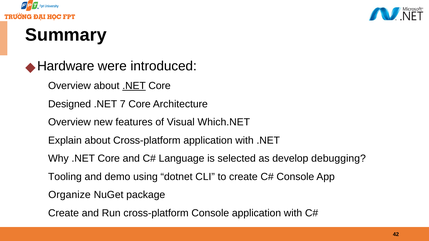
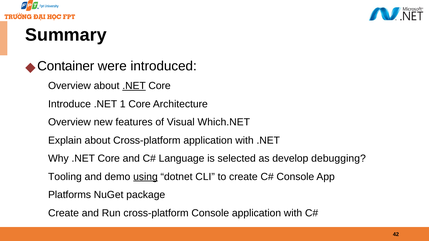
Hardware: Hardware -> Container (66, 66)
Designed: Designed -> Introduce (70, 104)
7: 7 -> 1 (123, 104)
using underline: none -> present (145, 177)
Organize: Organize -> Platforms (70, 195)
